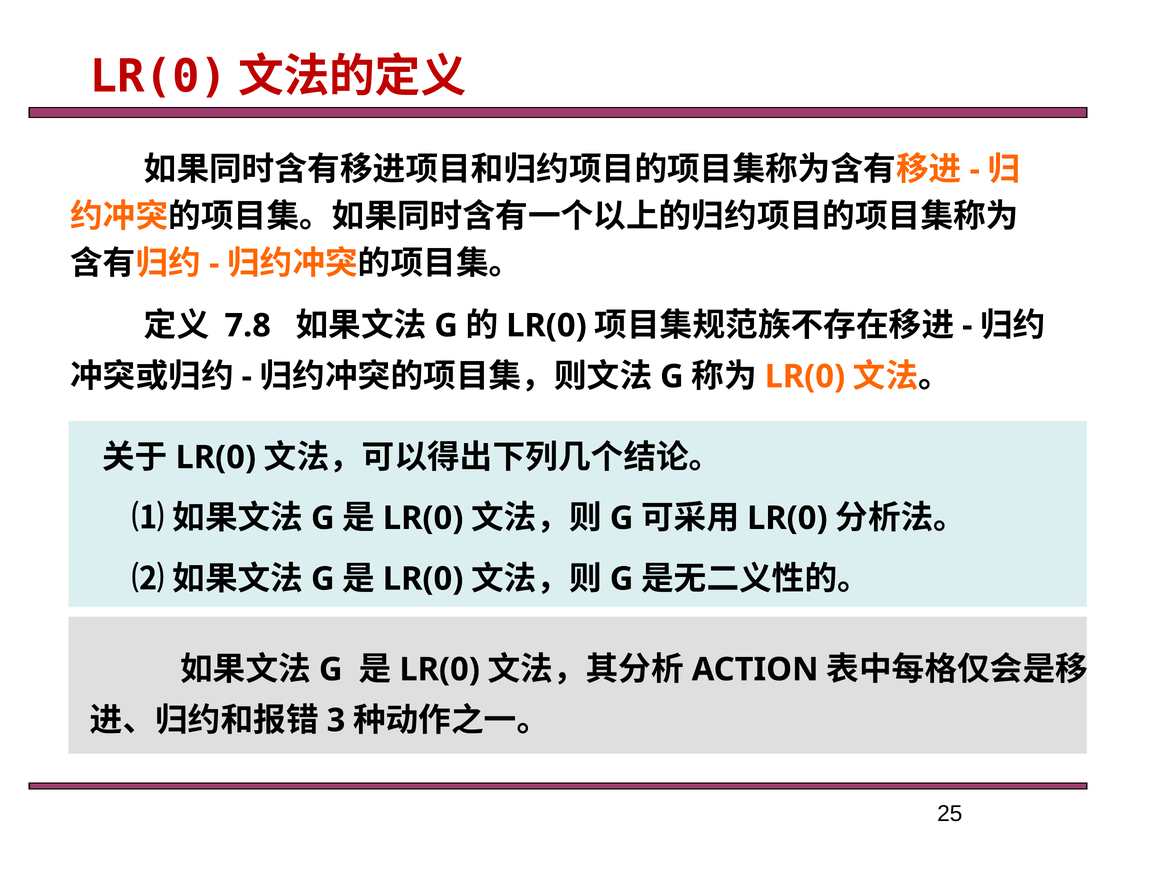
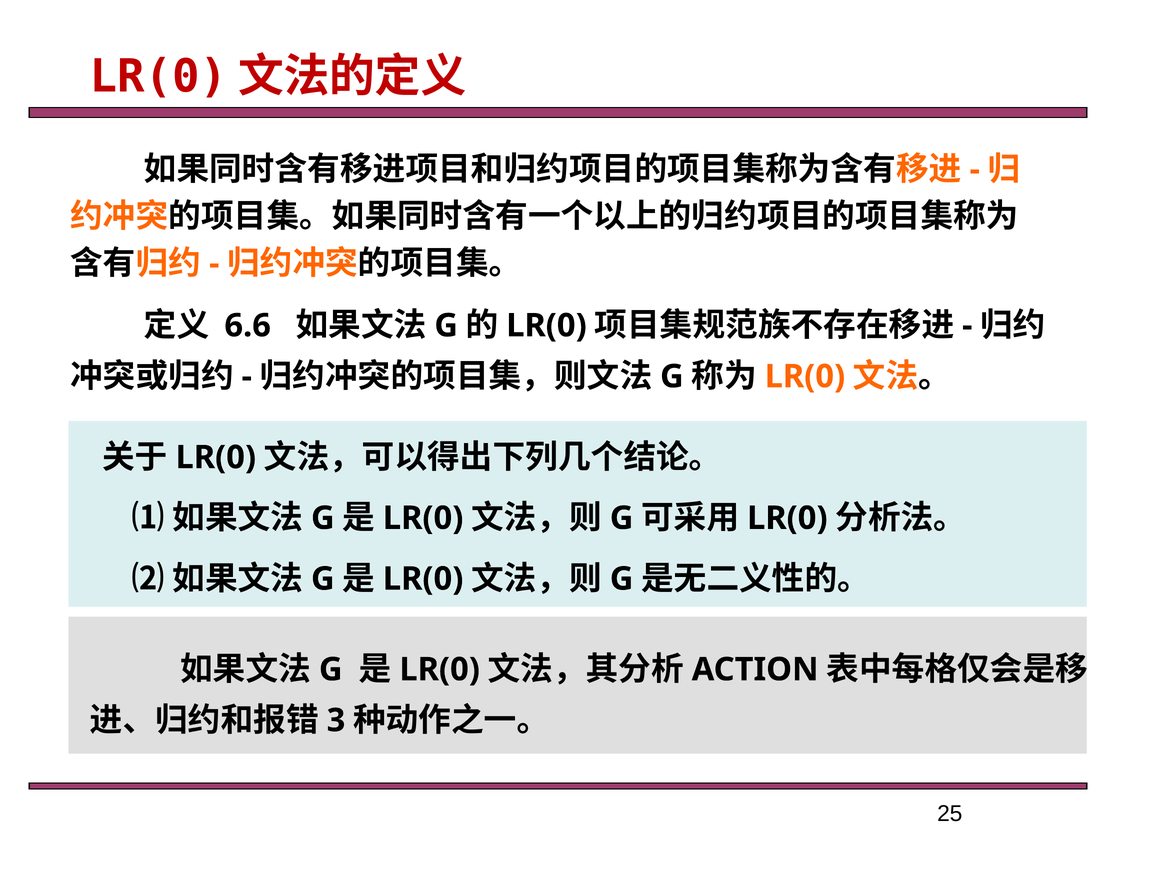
7.8: 7.8 -> 6.6 (248, 326)
